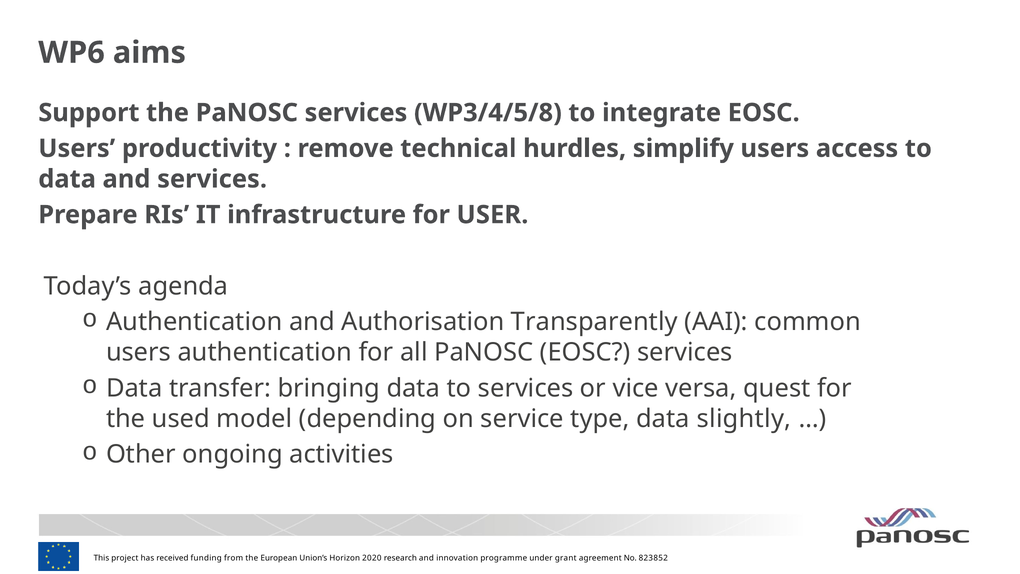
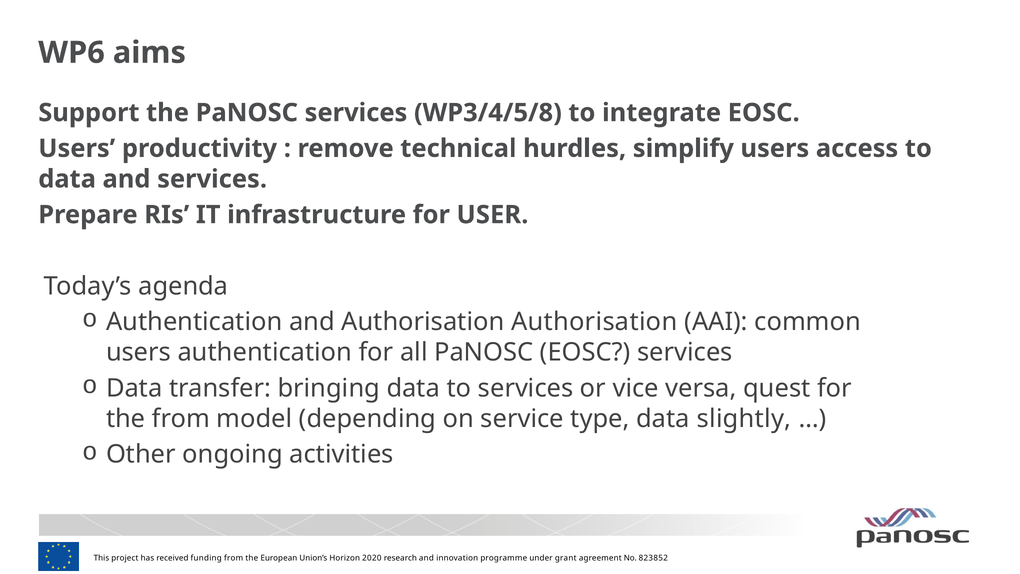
Authorisation Transparently: Transparently -> Authorisation (594, 322)
the used: used -> from (181, 419)
